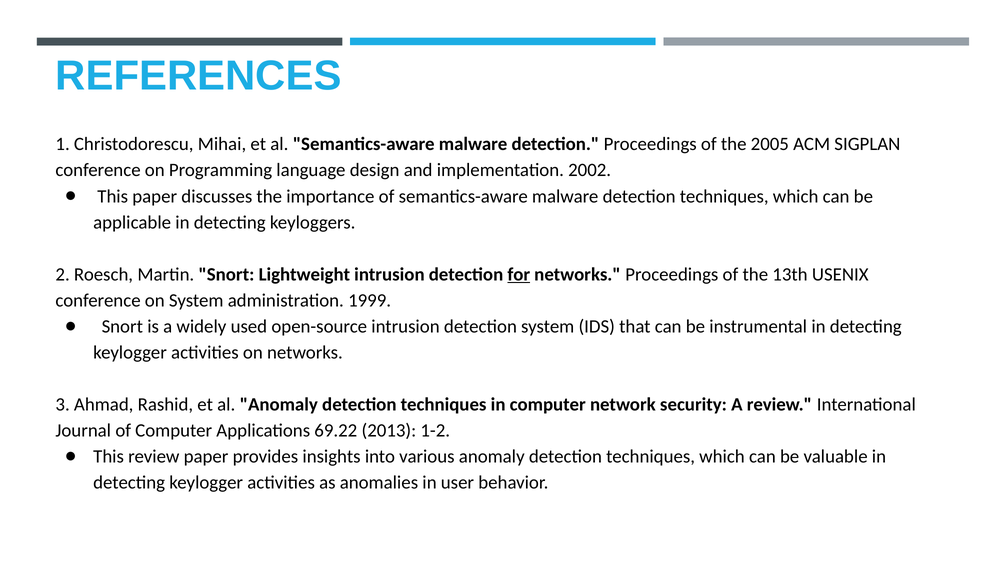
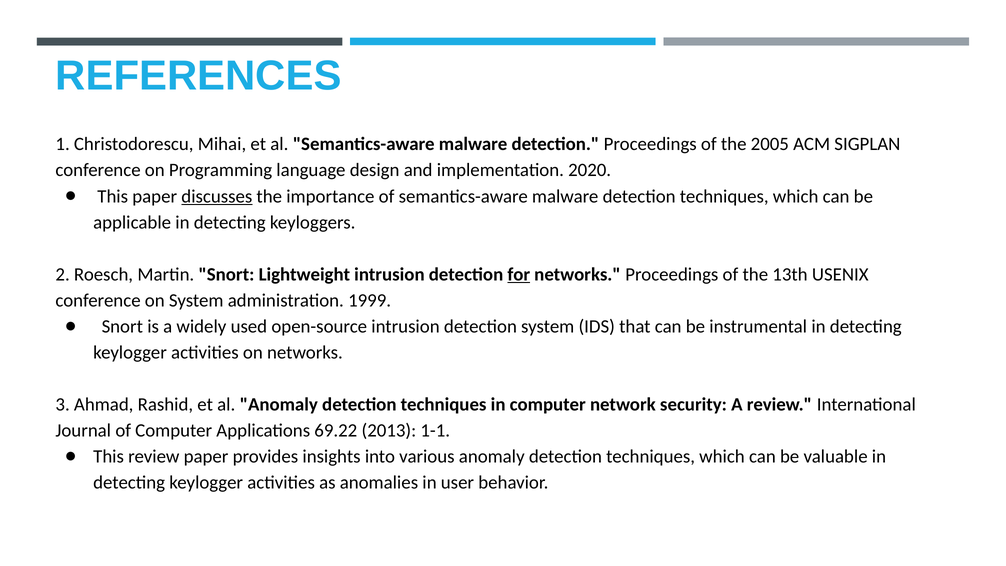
2002: 2002 -> 2020 (590, 170)
discusses underline: none -> present (217, 196)
1-2: 1-2 -> 1-1 (435, 430)
